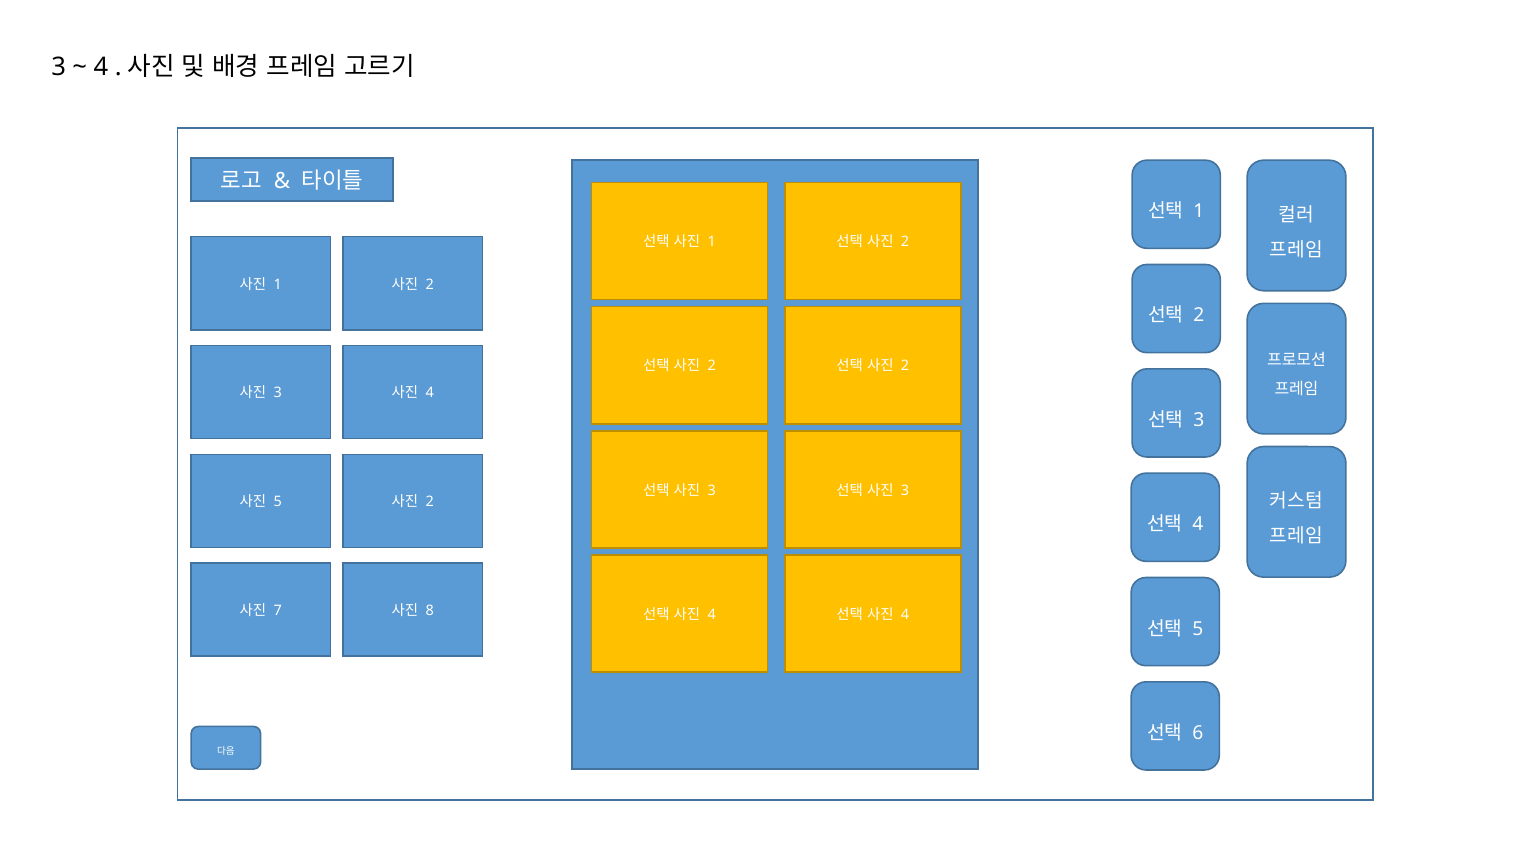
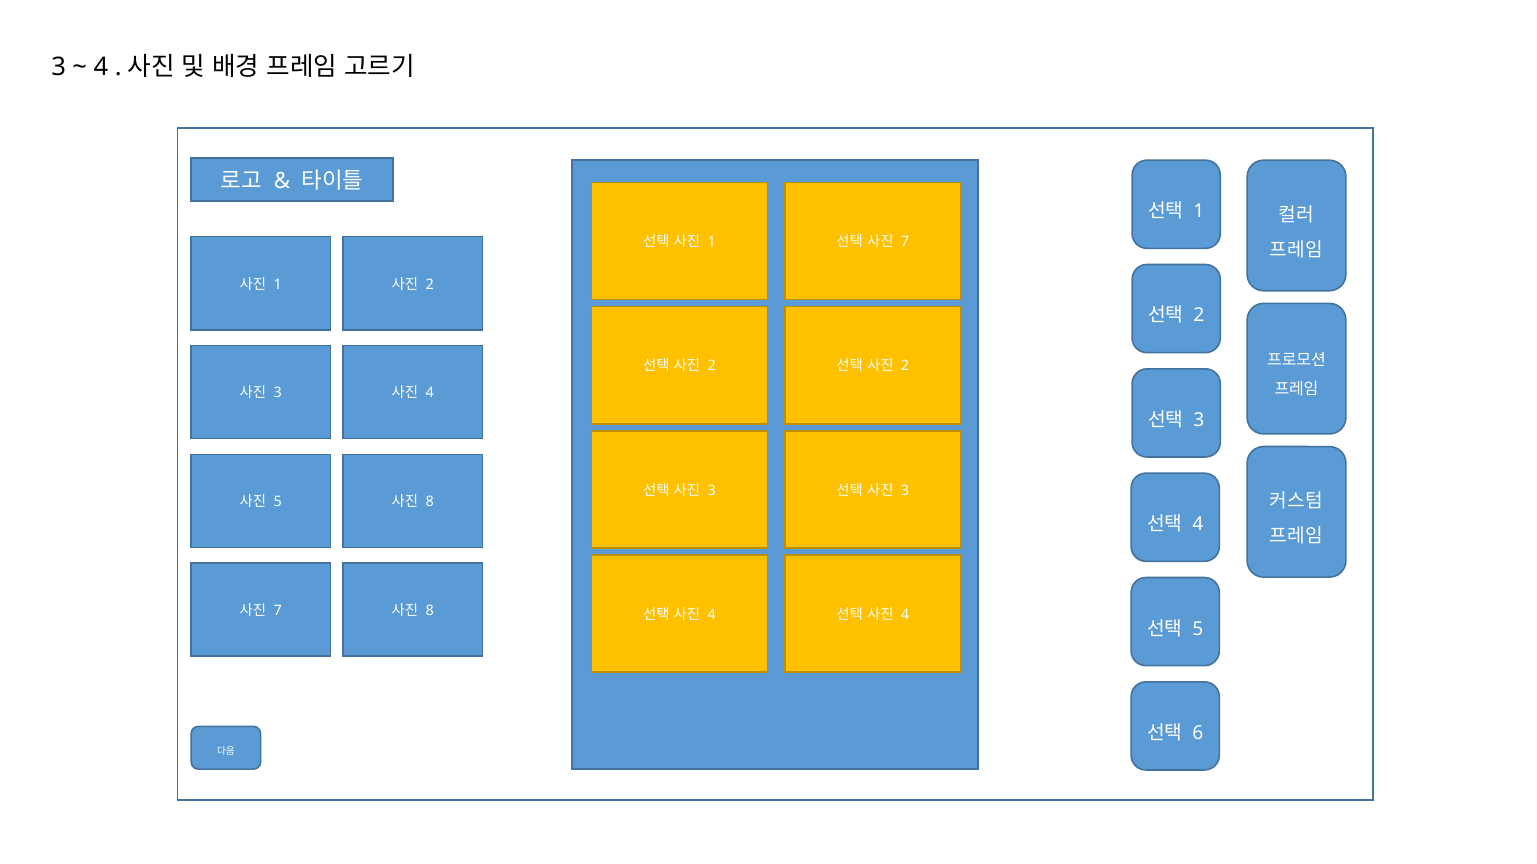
2: 2 -> 7 (905, 242)
2: 2 -> 8 (430, 502)
